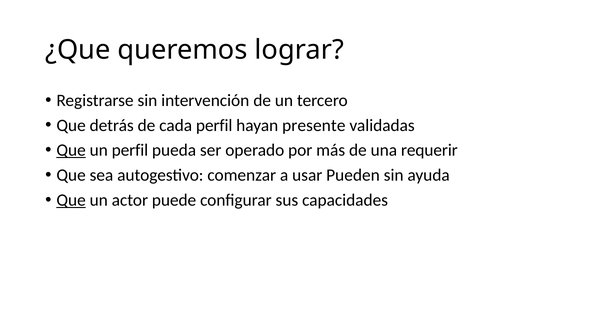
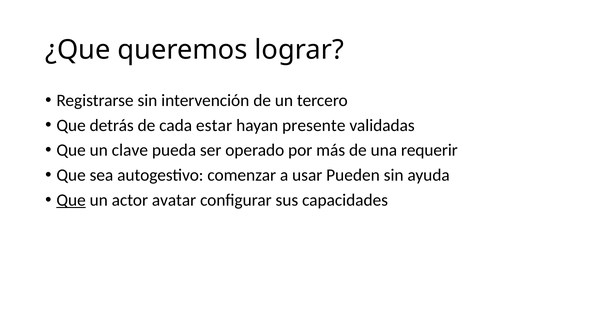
cada perfil: perfil -> estar (214, 125)
Que underline: present -> none (71, 150)
un perfil: perfil -> clave (130, 150)
puede: puede -> avatar (174, 200)
